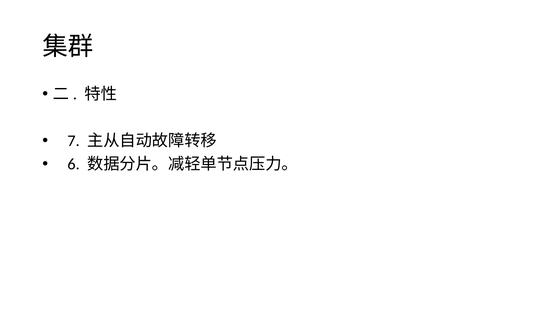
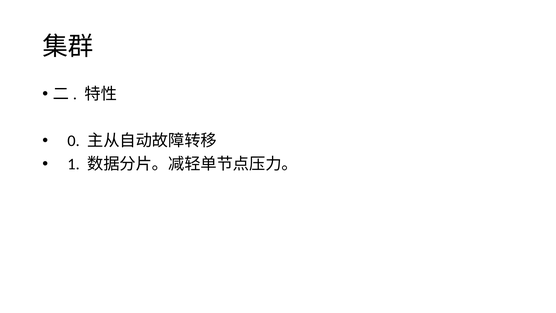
7: 7 -> 0 (74, 141)
6: 6 -> 1 (74, 164)
